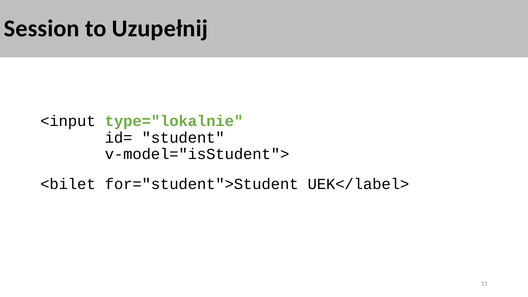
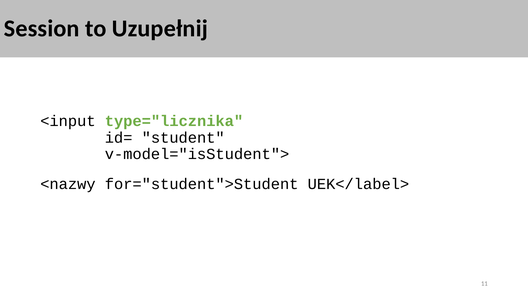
type="lokalnie: type="lokalnie -> type="licznika (174, 121)
<bilet: <bilet -> <nazwy (68, 184)
